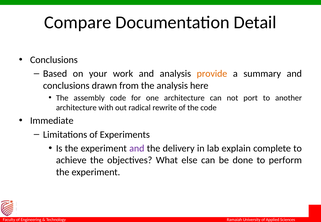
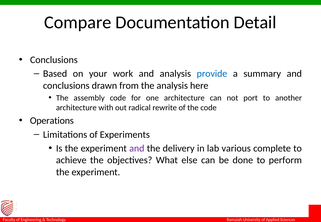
provide colour: orange -> blue (212, 74)
Immediate: Immediate -> Operations (52, 121)
explain: explain -> various (236, 148)
